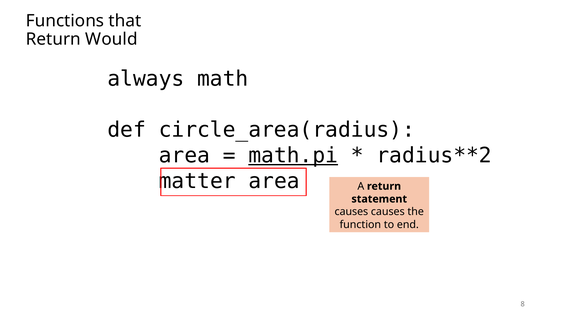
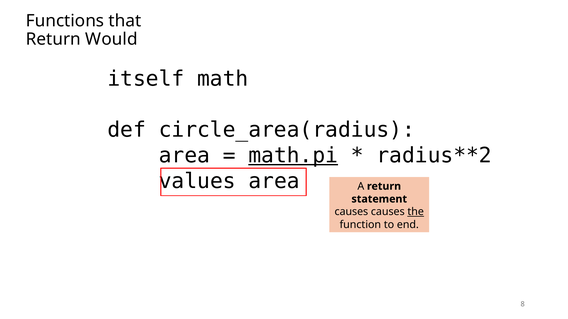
always: always -> itself (146, 79)
matter: matter -> values (197, 181)
the underline: none -> present (416, 212)
